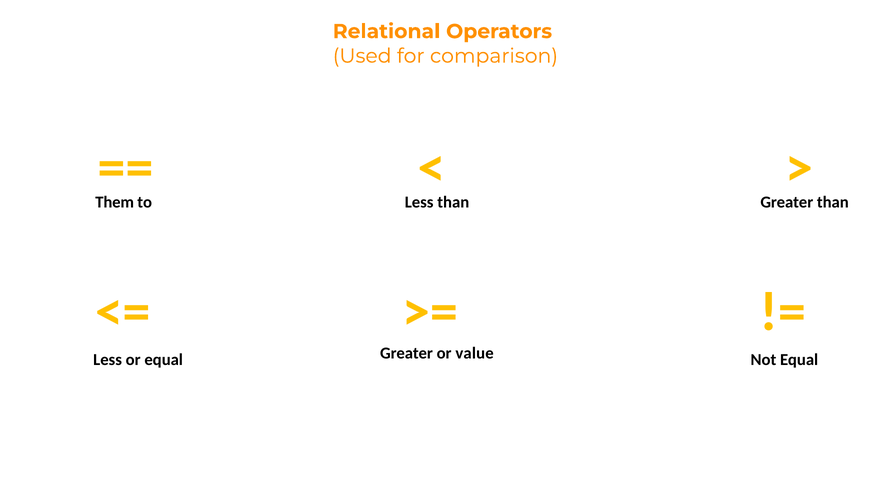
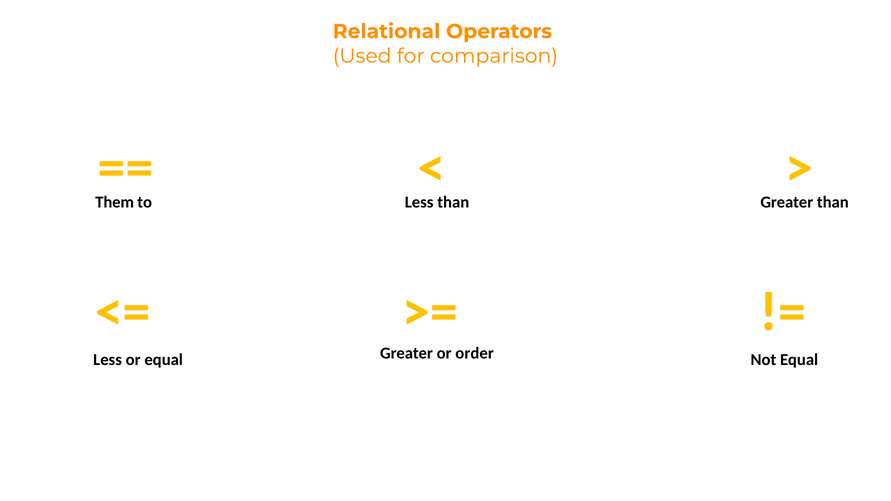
value: value -> order (475, 354)
